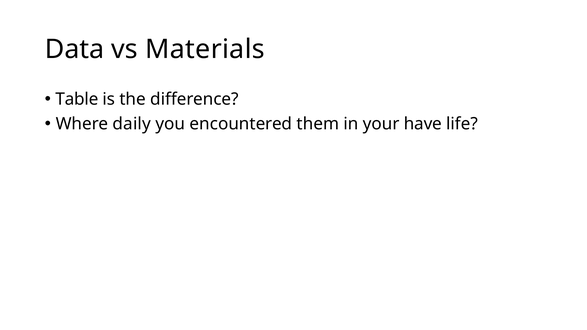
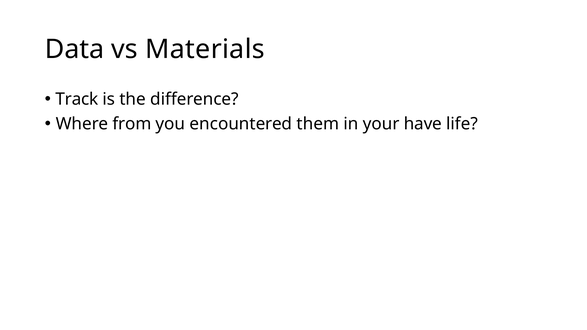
Table: Table -> Track (77, 99)
daily: daily -> from (132, 124)
